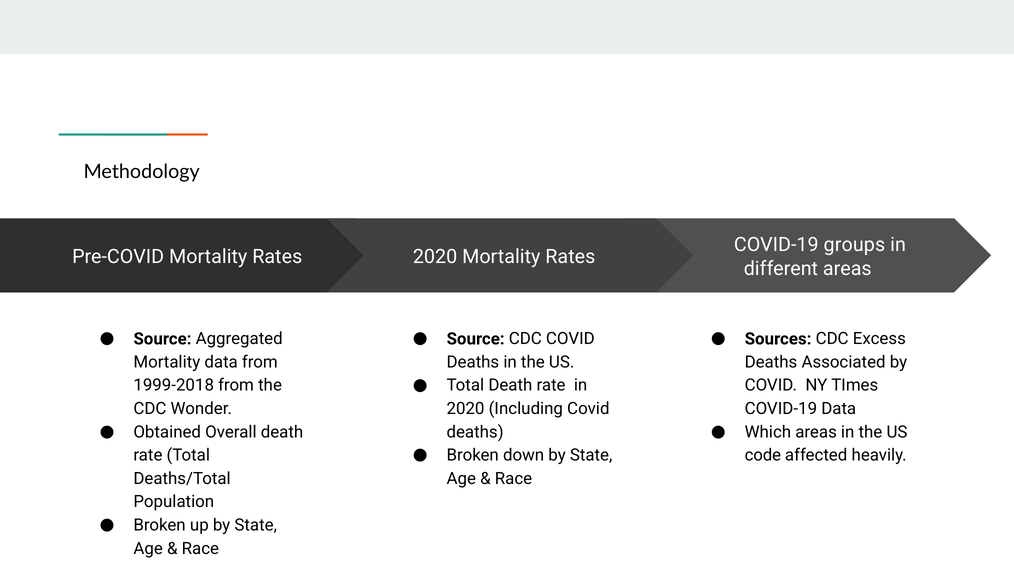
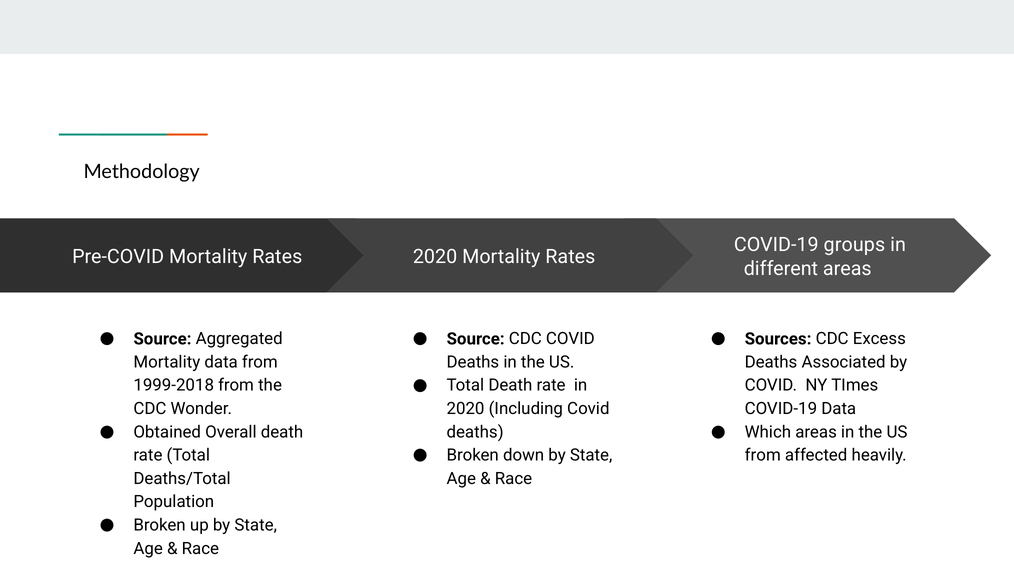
code: code -> from (763, 456)
